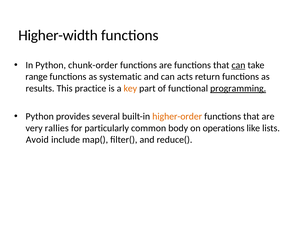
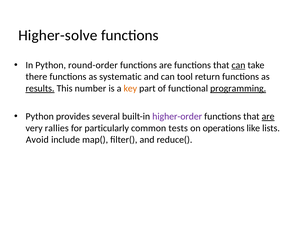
Higher-width: Higher-width -> Higher-solve (58, 35)
chunk-order: chunk-order -> round-order (93, 65)
range: range -> there (36, 77)
acts: acts -> tool (185, 77)
results underline: none -> present (40, 89)
practice: practice -> number (90, 89)
higher-order colour: orange -> purple (177, 117)
are underline: none -> present (268, 117)
body: body -> tests (178, 129)
